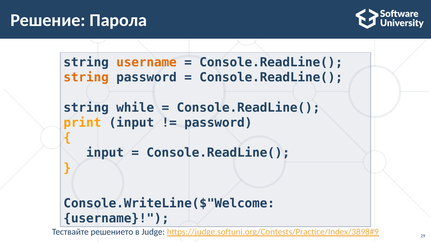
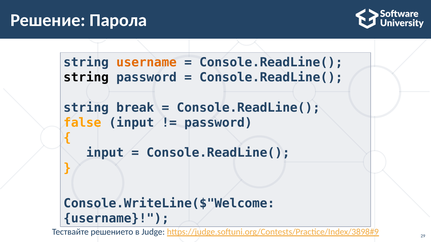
string colour: orange -> black (86, 78)
while: while -> break (135, 108)
print: print -> false (82, 123)
